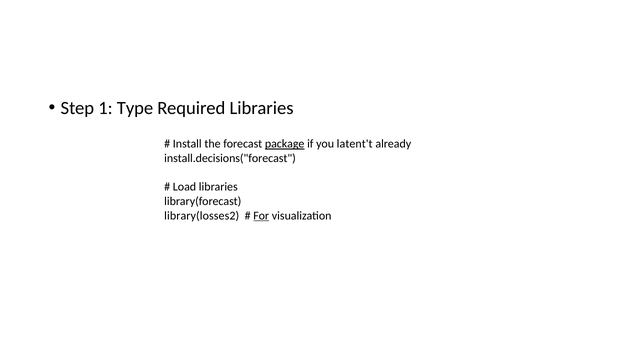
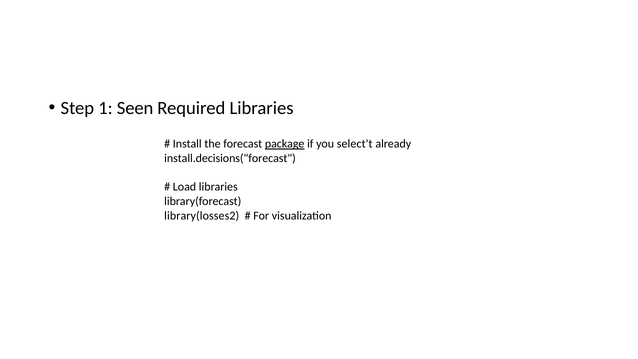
Type: Type -> Seen (135, 108)
latent't: latent't -> select't (355, 144)
For underline: present -> none (261, 216)
